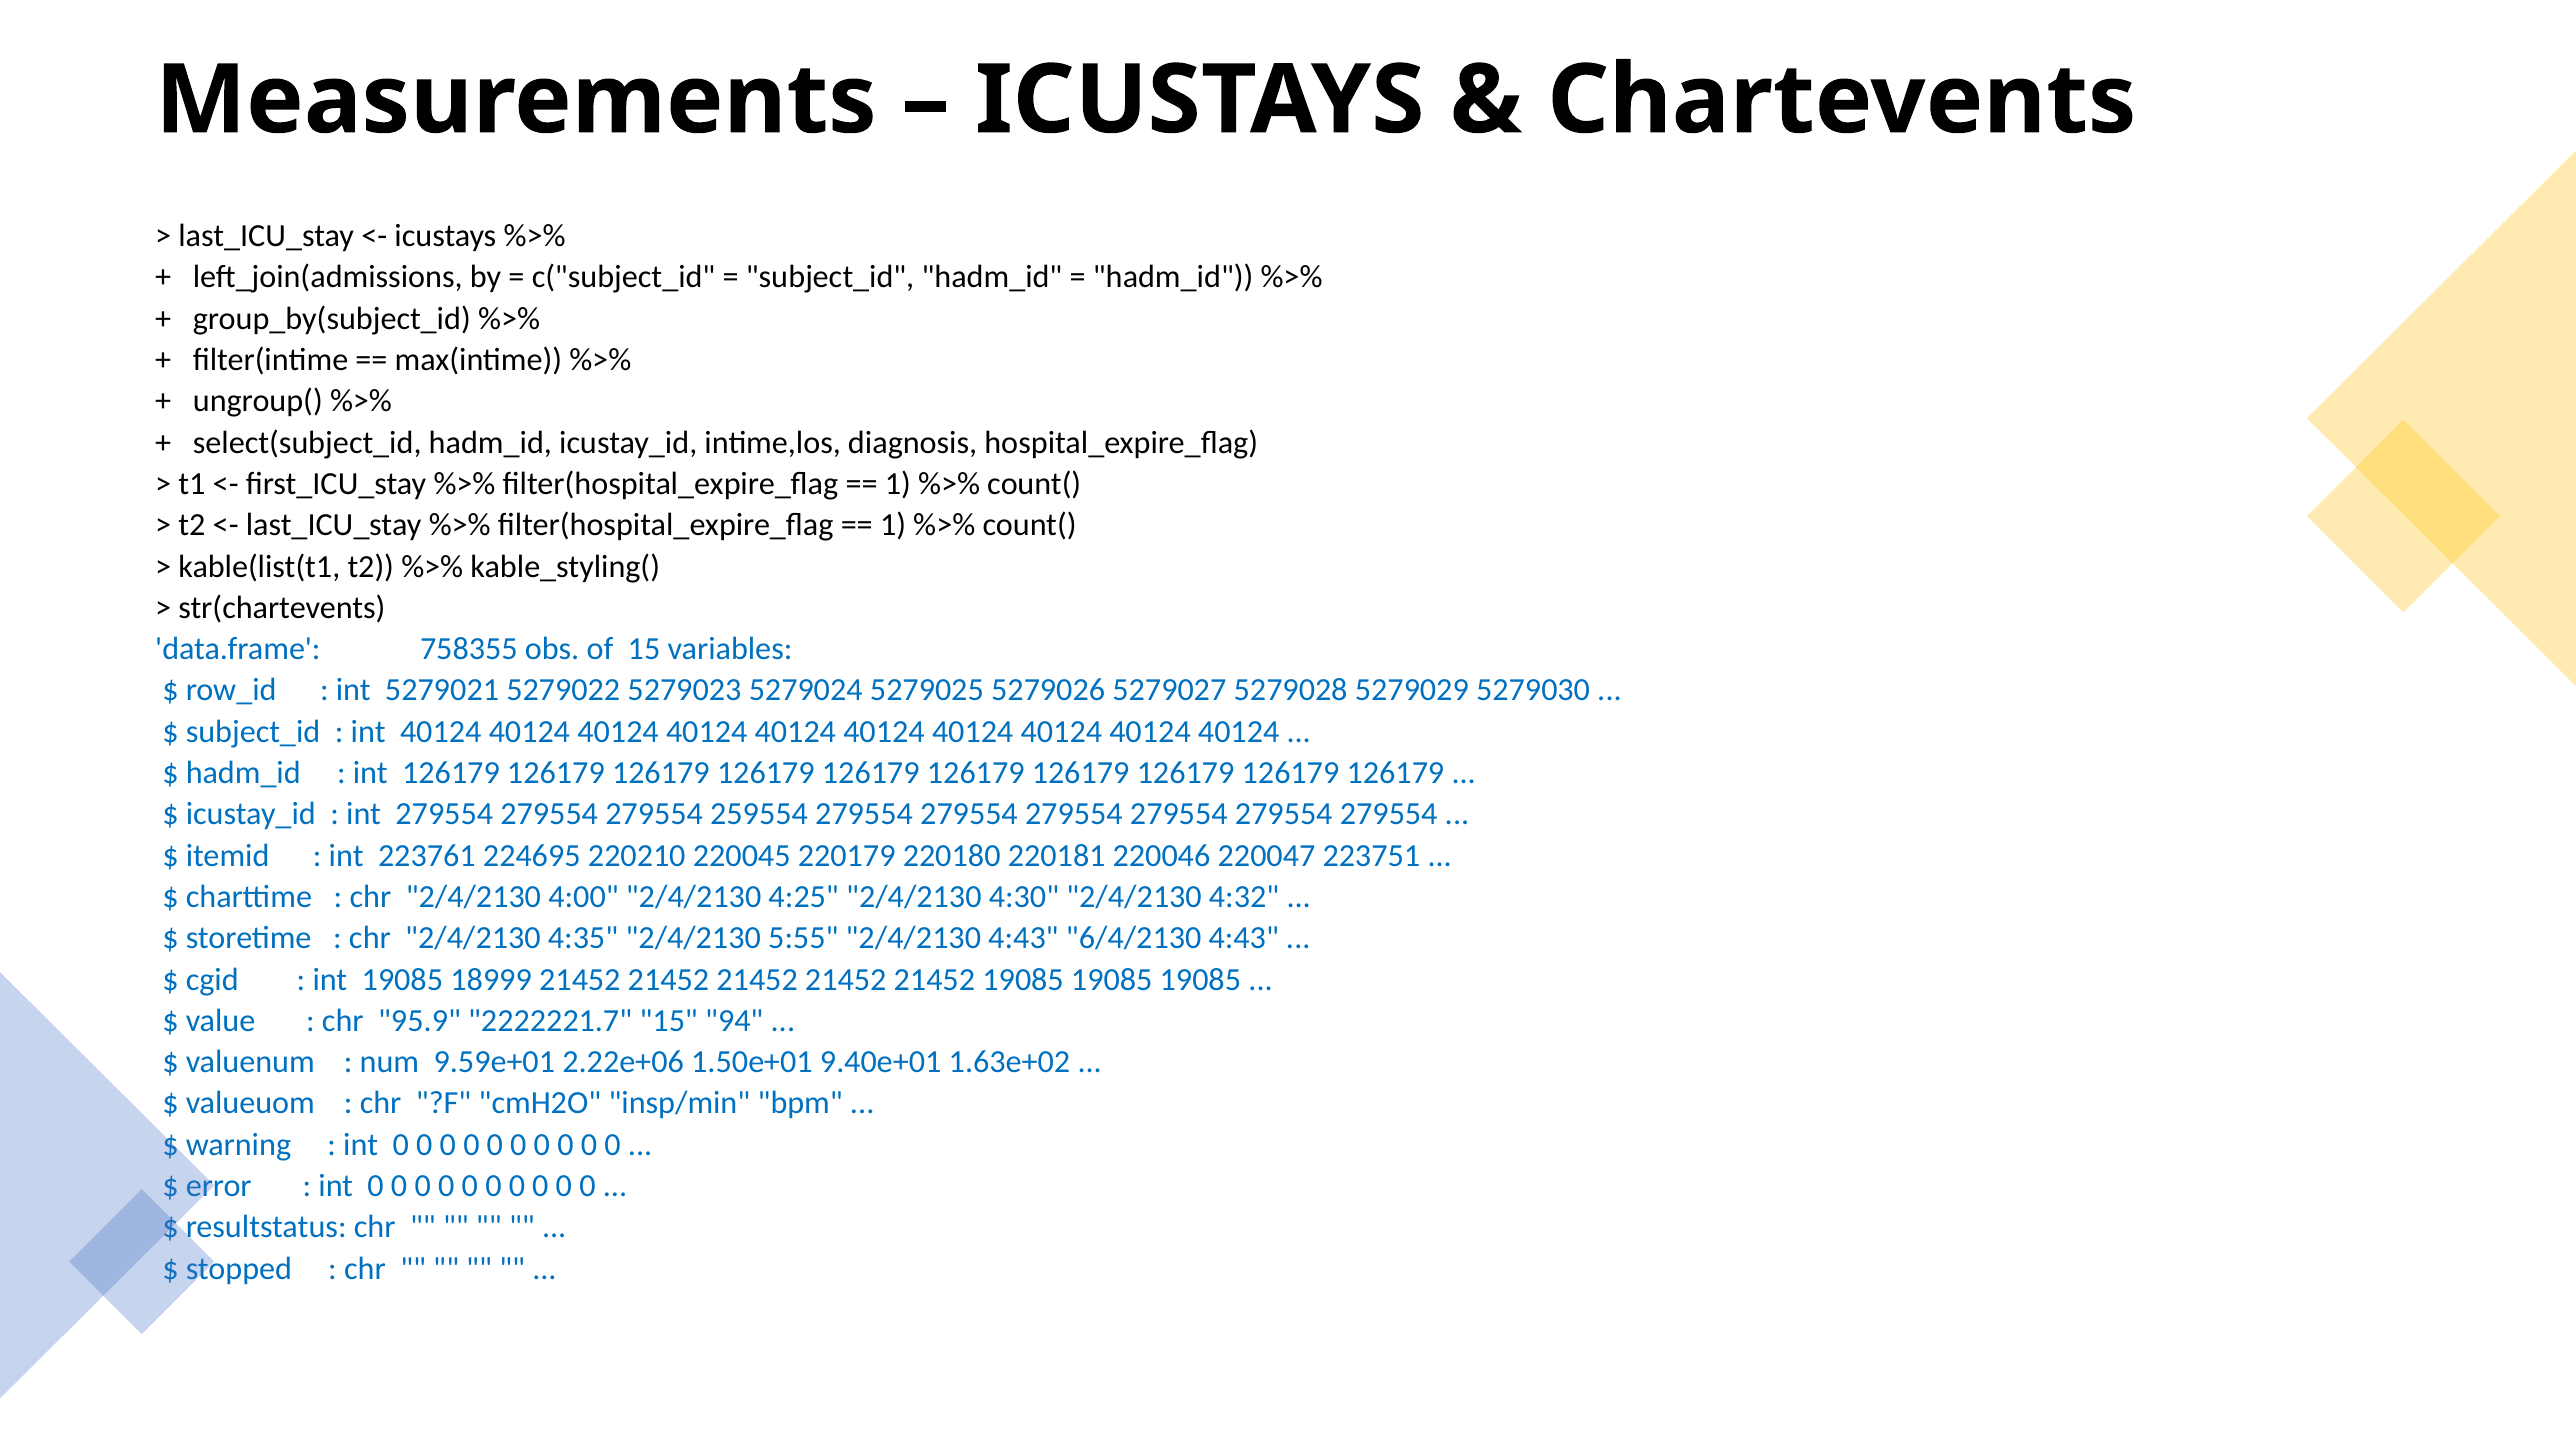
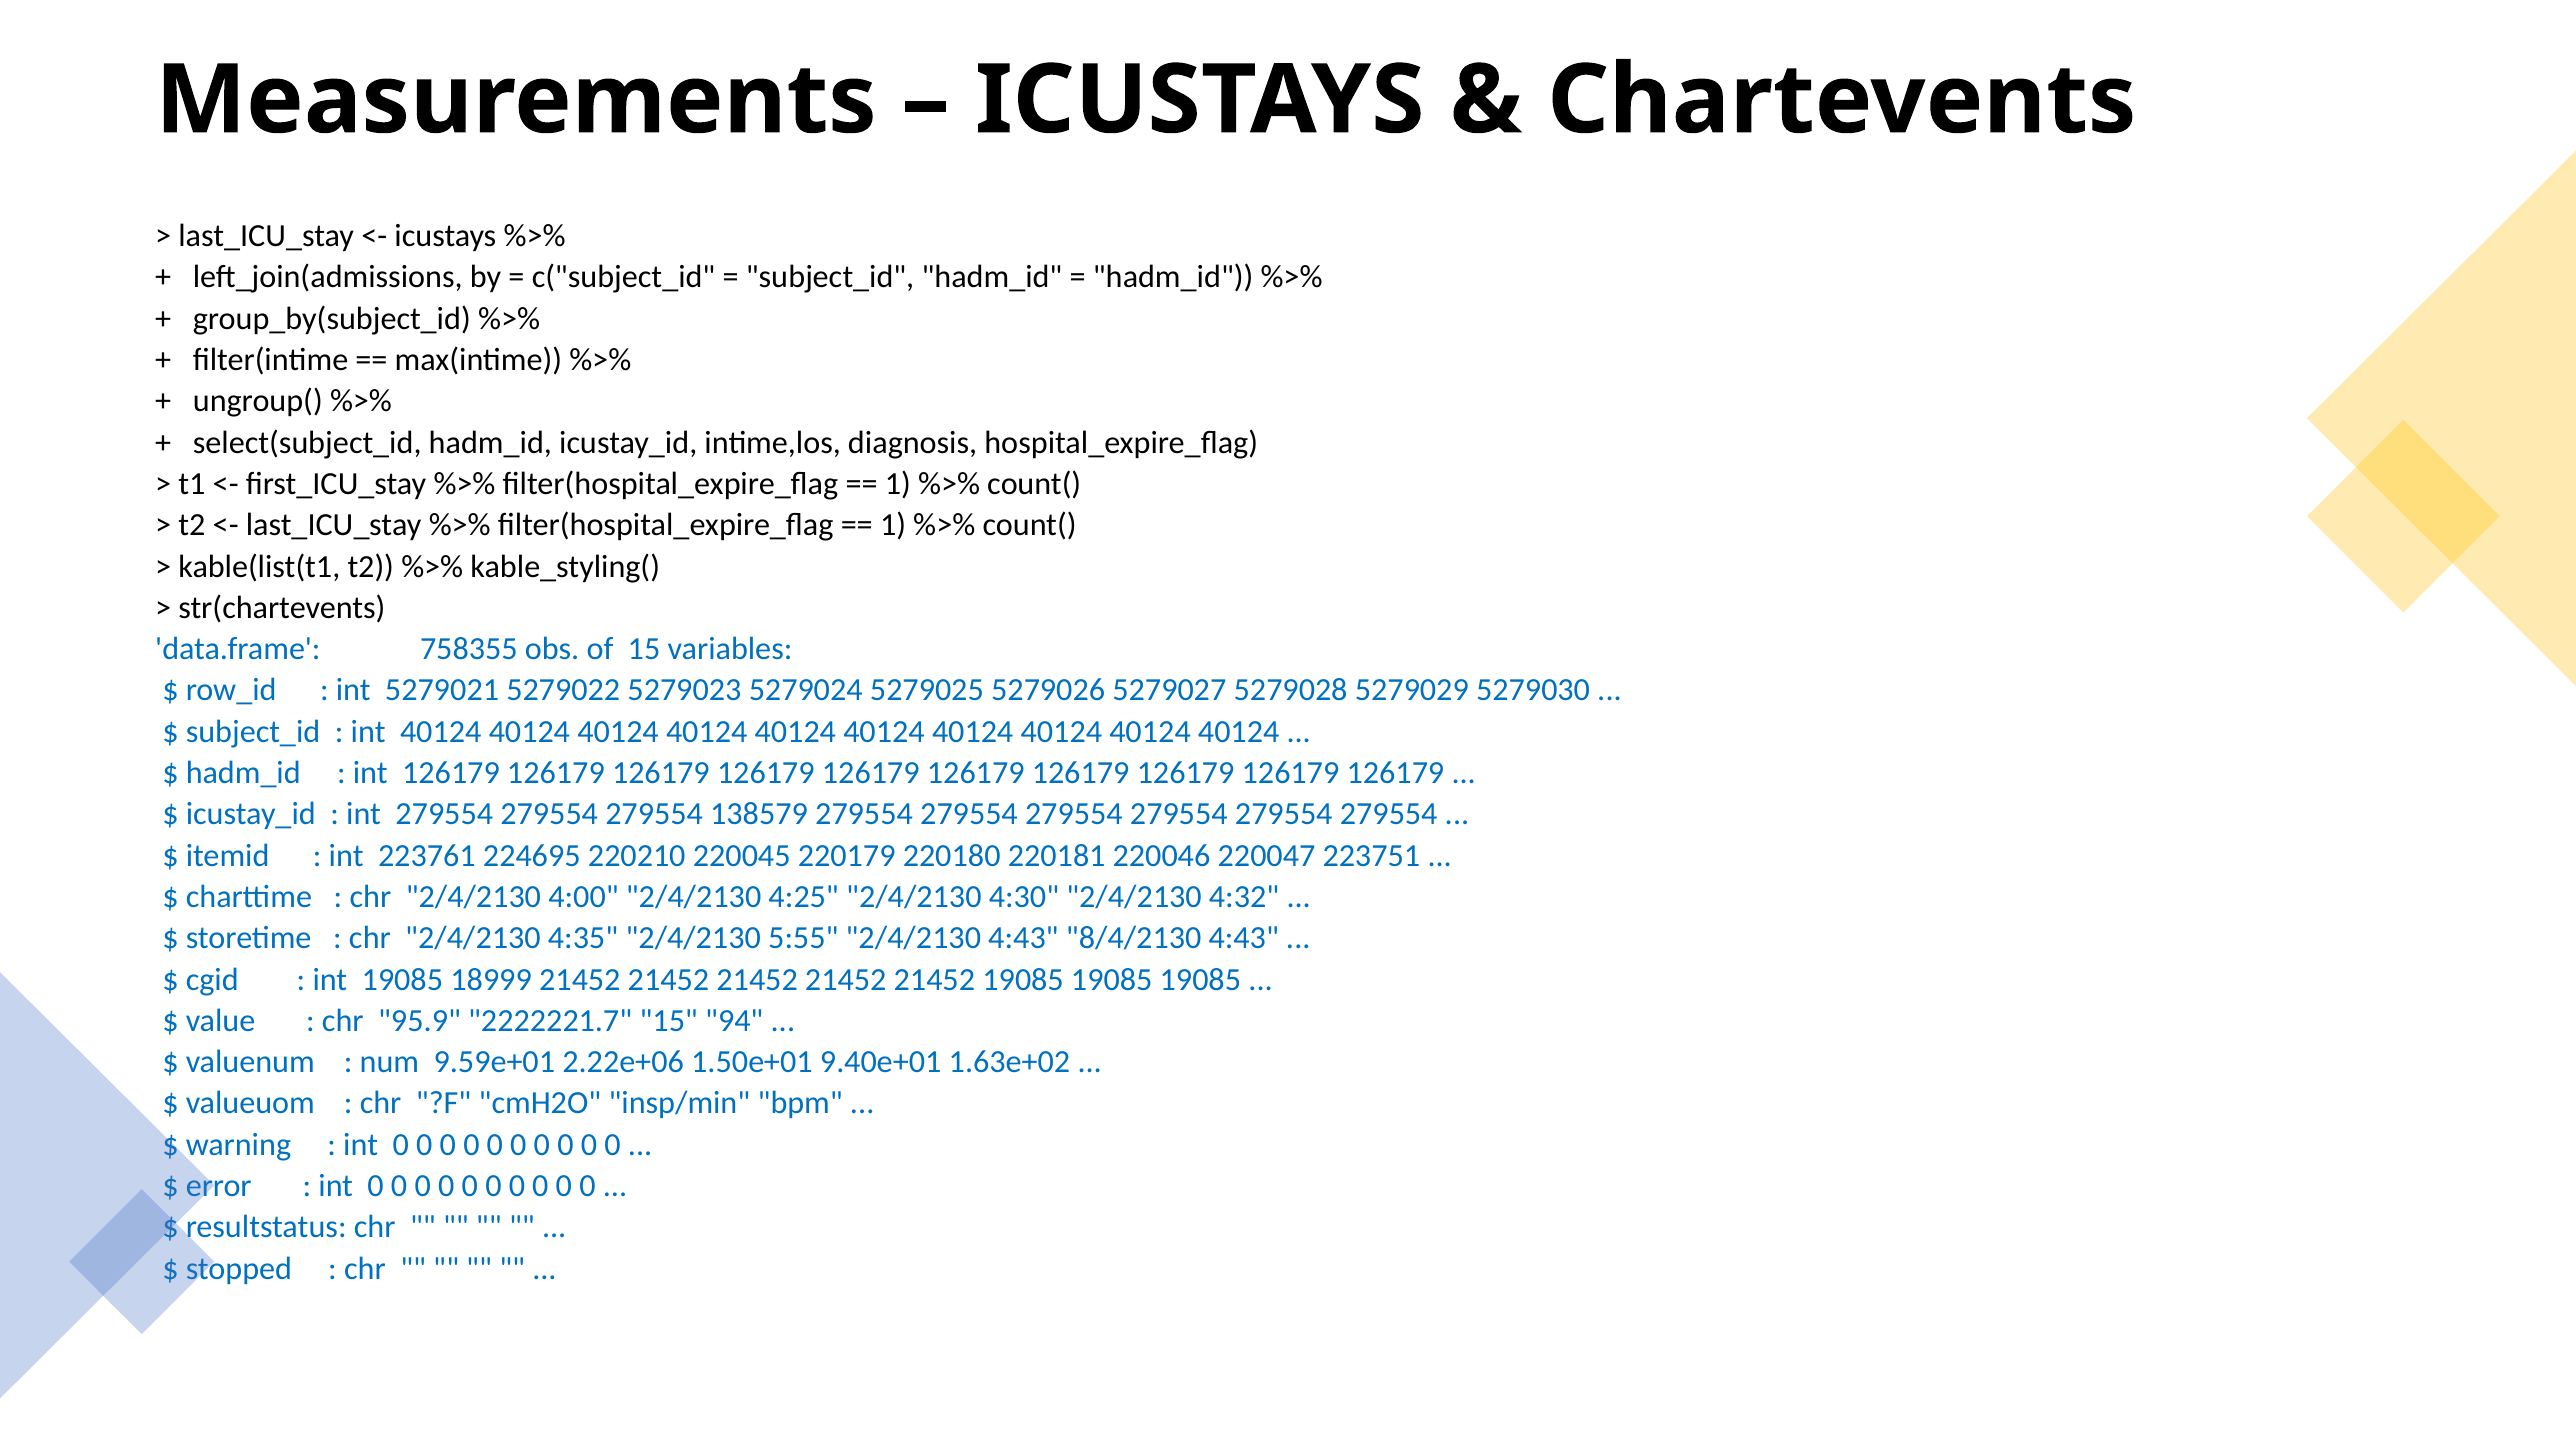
259554: 259554 -> 138579 (759, 814)
6/4/2130: 6/4/2130 -> 8/4/2130 (1134, 938)
